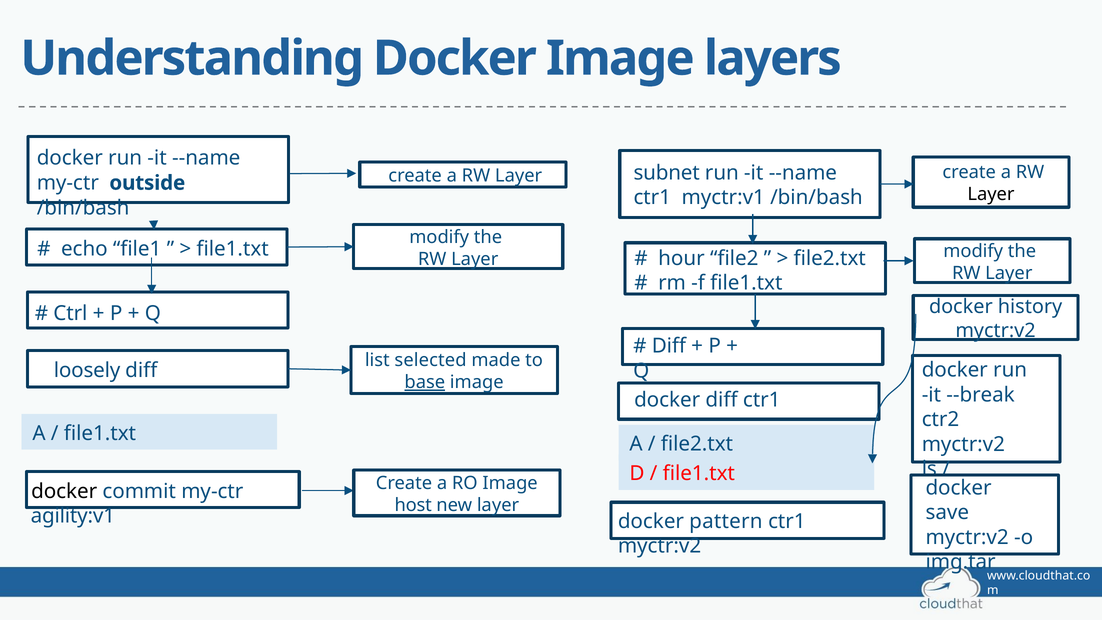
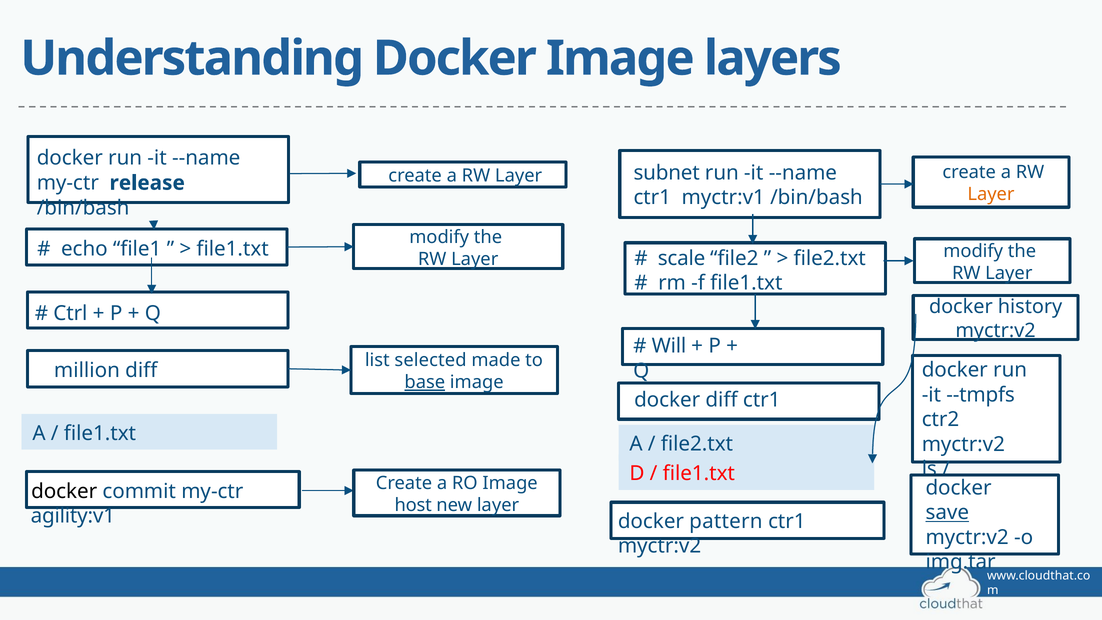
outside: outside -> release (147, 183)
Layer colour: black -> orange (991, 194)
hour: hour -> scale (682, 258)
Diff: Diff -> Will (669, 346)
loosely: loosely -> million (87, 370)
--break: --break -> --tmpfs (981, 395)
save underline: none -> present (947, 512)
